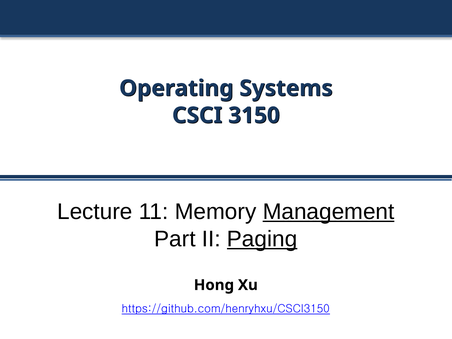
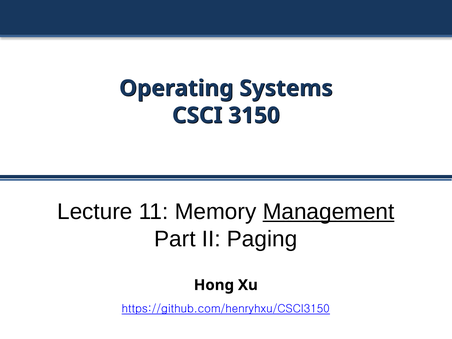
Paging underline: present -> none (262, 239)
